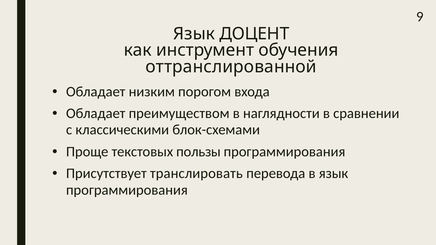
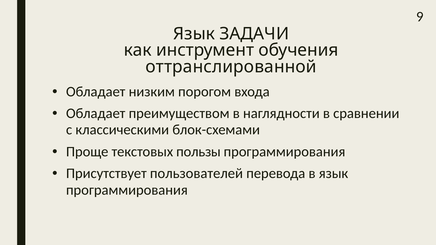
ДОЦЕНТ: ДОЦЕНТ -> ЗАДАЧИ (254, 34)
транслировать: транслировать -> пользователей (196, 174)
